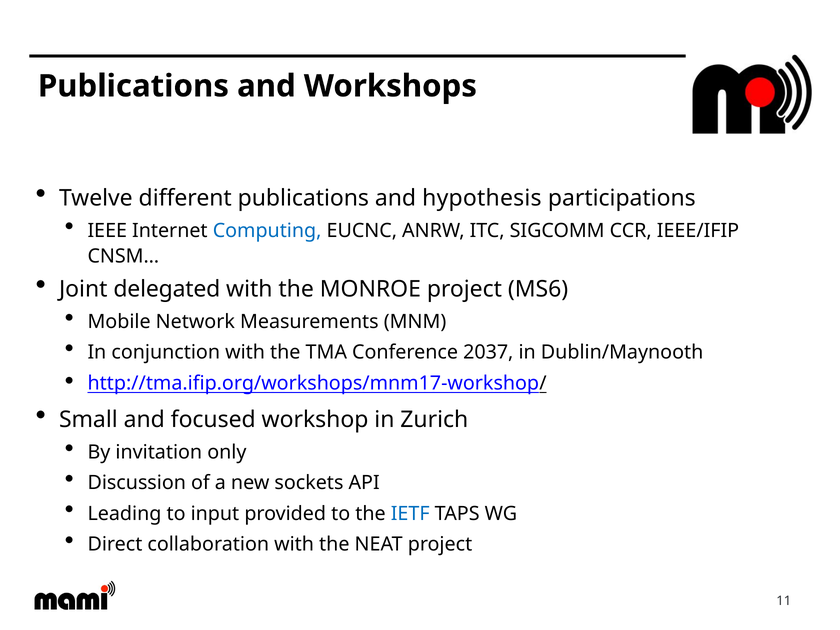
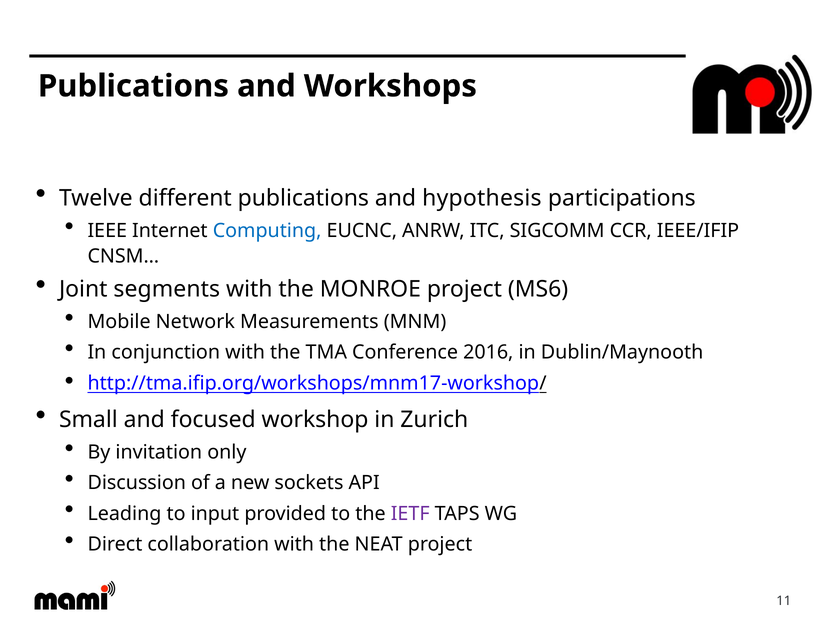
delegated: delegated -> segments (167, 289)
2037: 2037 -> 2016 (488, 352)
IETF colour: blue -> purple (410, 514)
